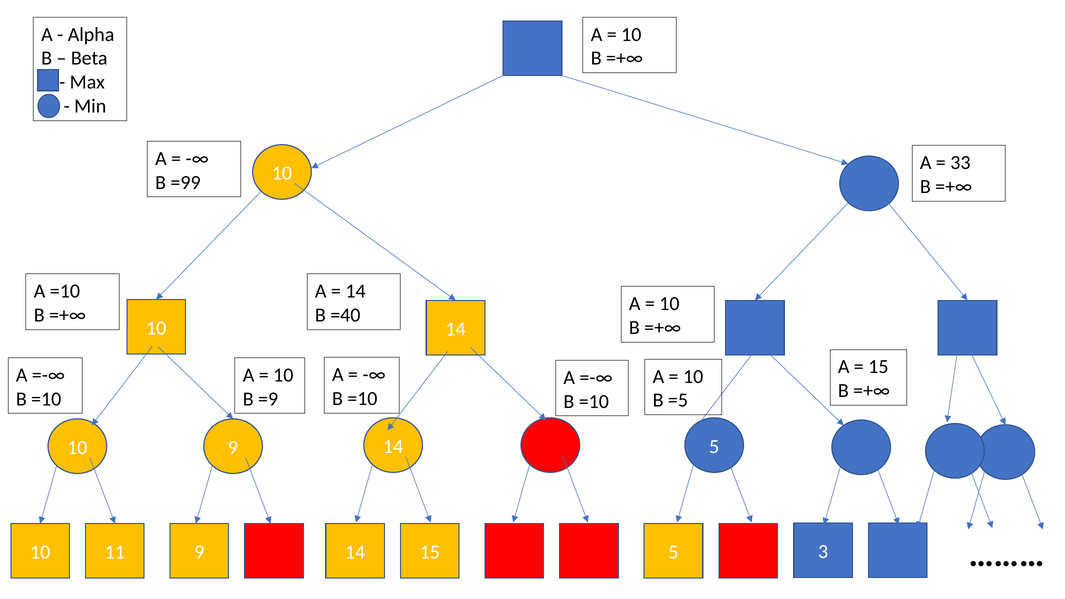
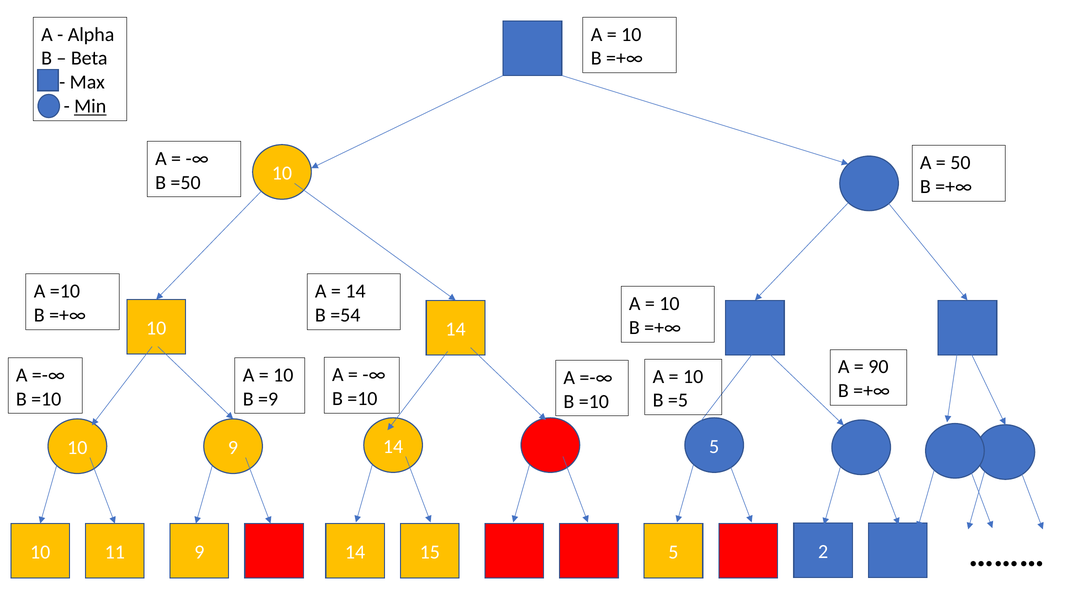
Min underline: none -> present (90, 106)
33: 33 -> 50 (960, 163)
=99: =99 -> =50 (186, 183)
=40: =40 -> =54 (345, 315)
15: 15 -> 90 (878, 367)
3: 3 -> 2 (823, 552)
